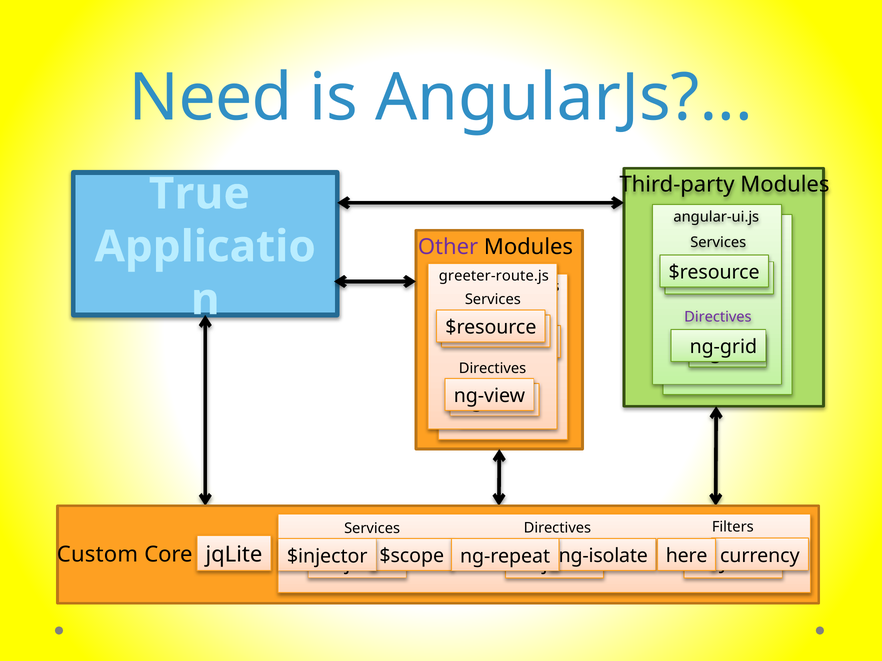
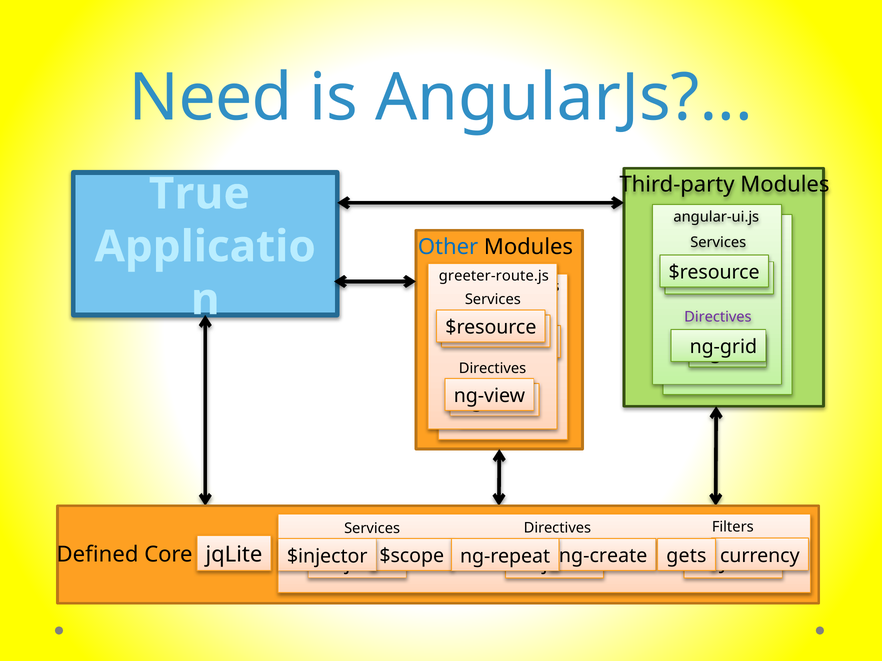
Other colour: purple -> blue (448, 247)
Custom: Custom -> Defined (98, 555)
here: here -> gets (686, 556)
ng-isolate: ng-isolate -> ng-create (603, 556)
